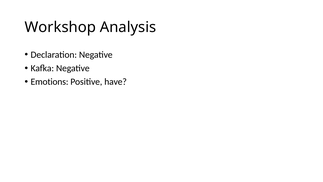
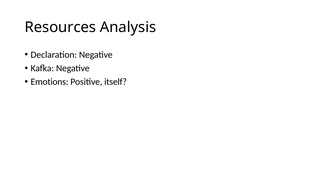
Workshop: Workshop -> Resources (60, 27)
have: have -> itself (116, 82)
